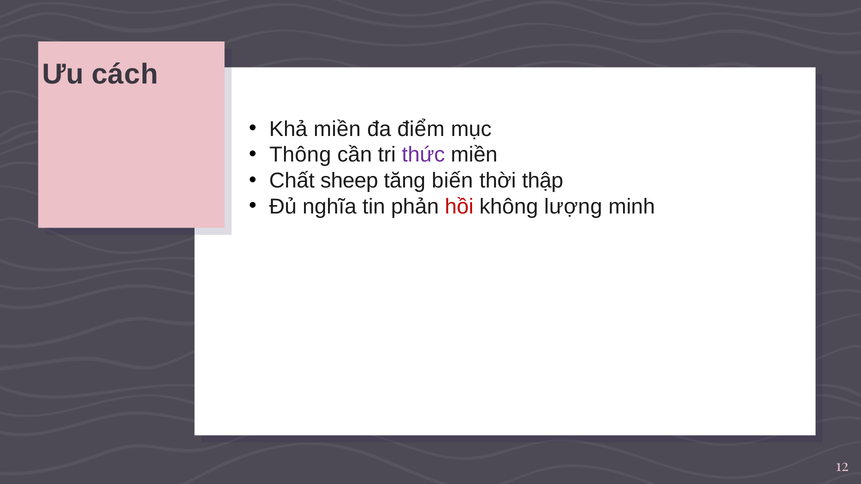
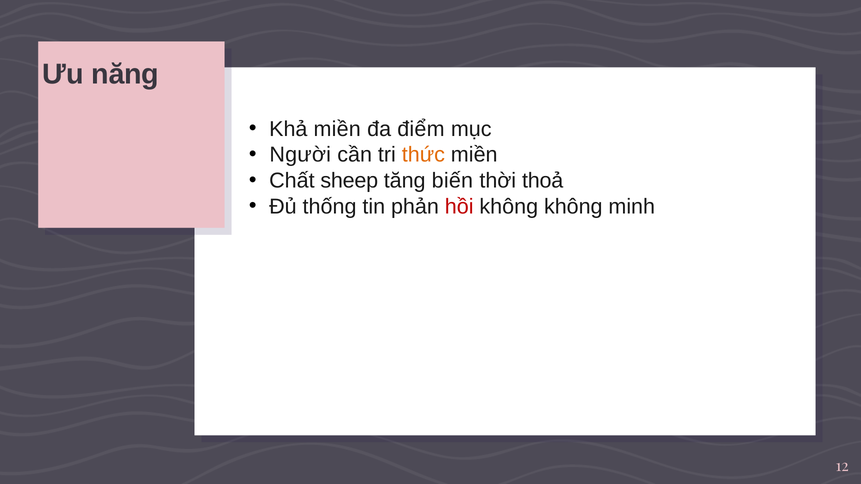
cách: cách -> năng (125, 74)
Thông: Thông -> Người (300, 155)
thức colour: purple -> orange (423, 155)
thập: thập -> thoả (543, 181)
nghĩa: nghĩa -> thống (330, 207)
không lượng: lượng -> không (573, 207)
